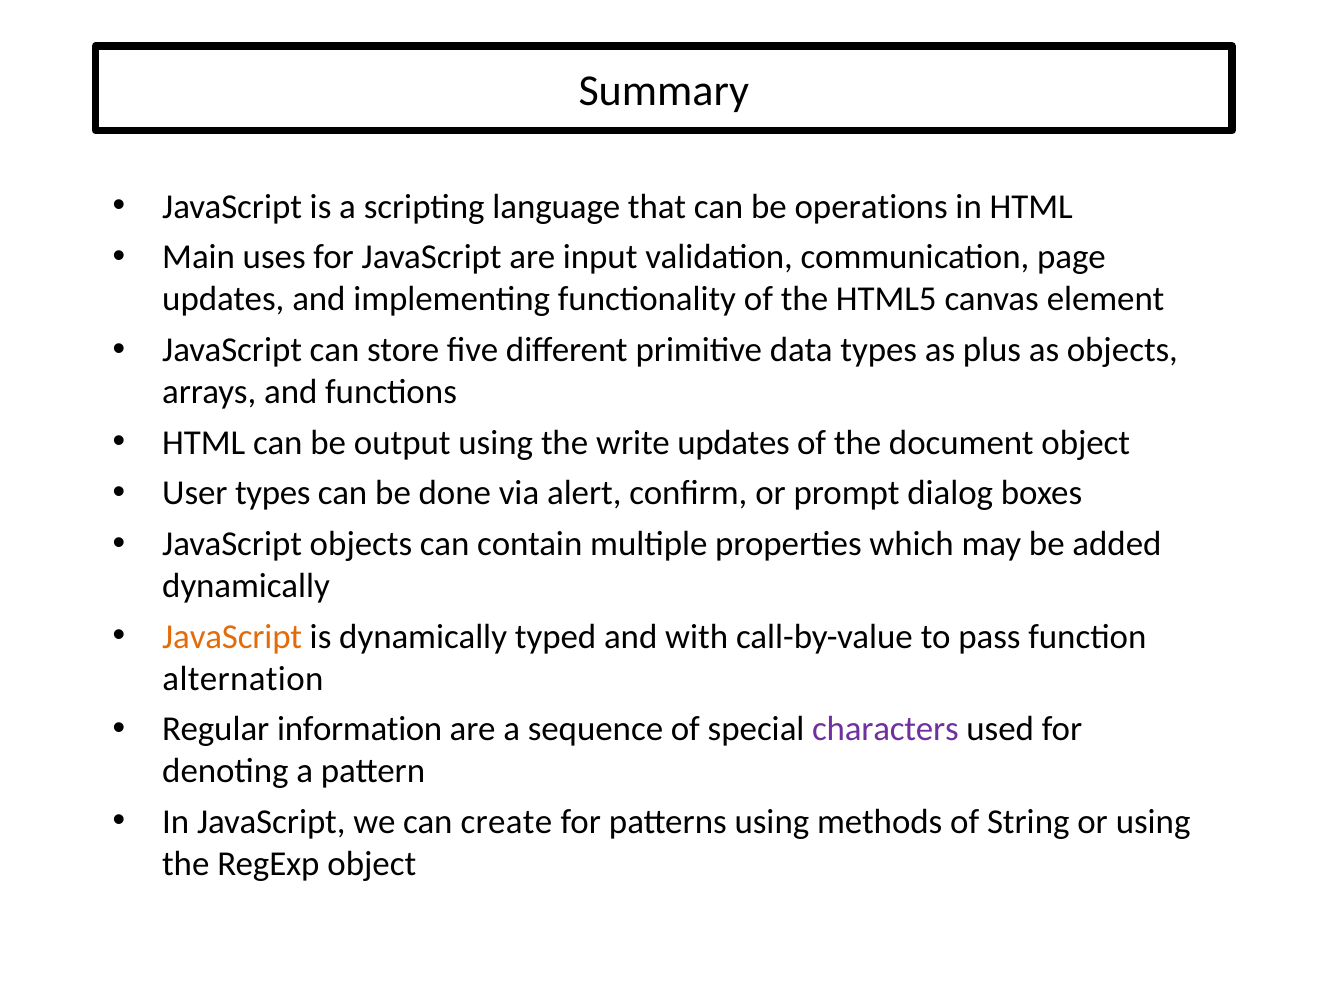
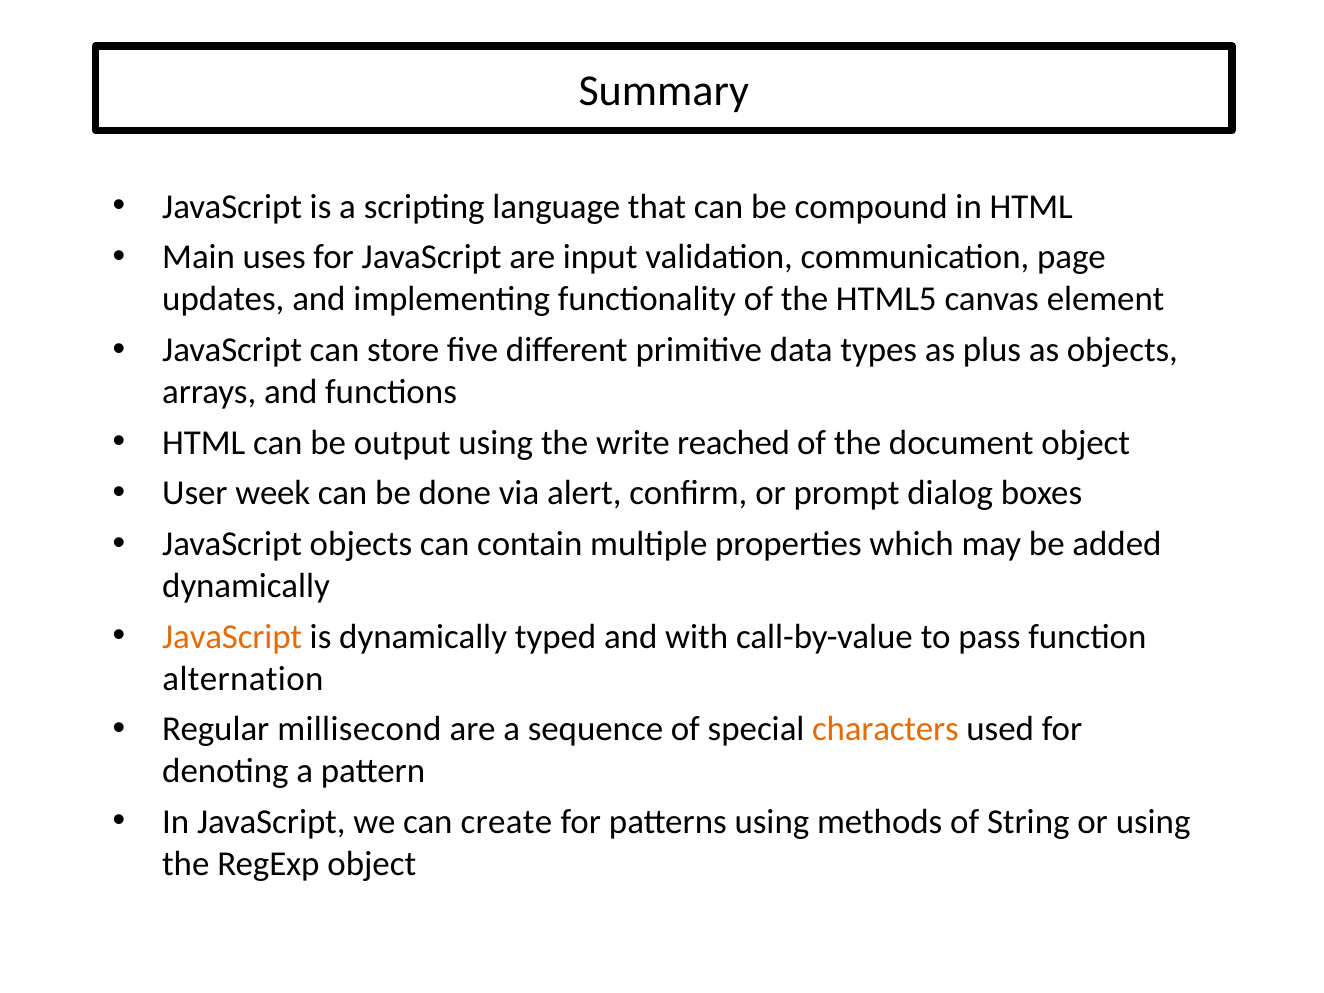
operations: operations -> compound (871, 207)
write updates: updates -> reached (734, 443)
User types: types -> week (273, 493)
information: information -> millisecond (359, 729)
characters colour: purple -> orange (885, 729)
